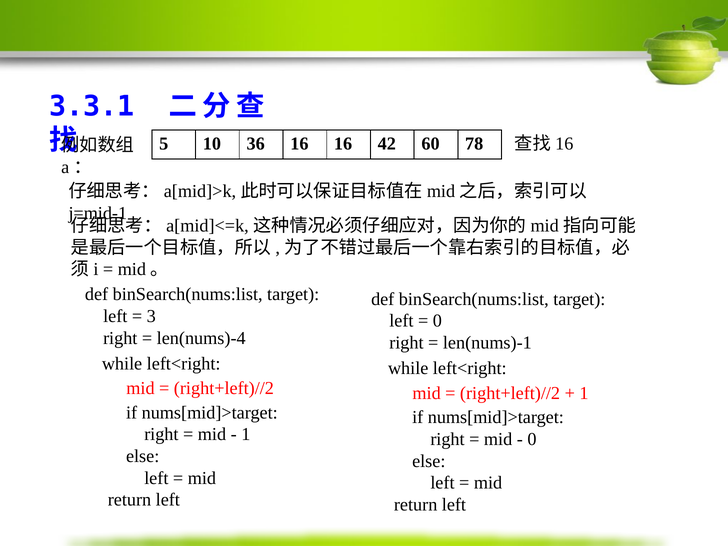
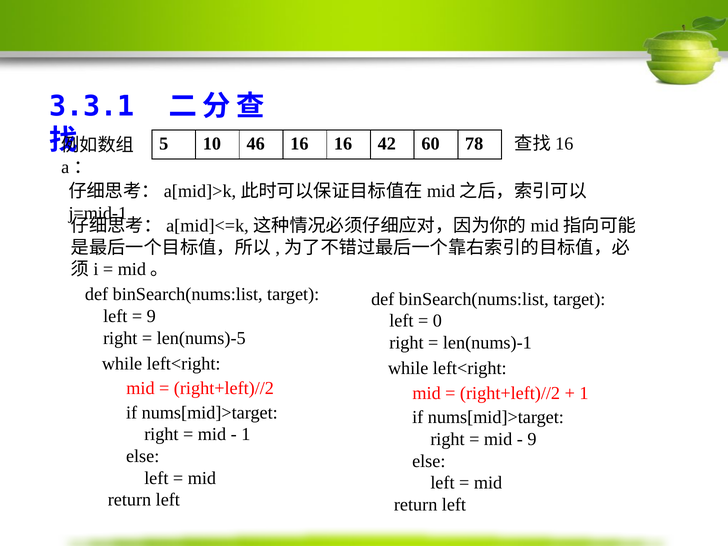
36: 36 -> 46 (256, 144)
3: 3 -> 9 (151, 316)
len(nums)-4: len(nums)-4 -> len(nums)-5 (201, 338)
0: 0 -> 9 (532, 439)
